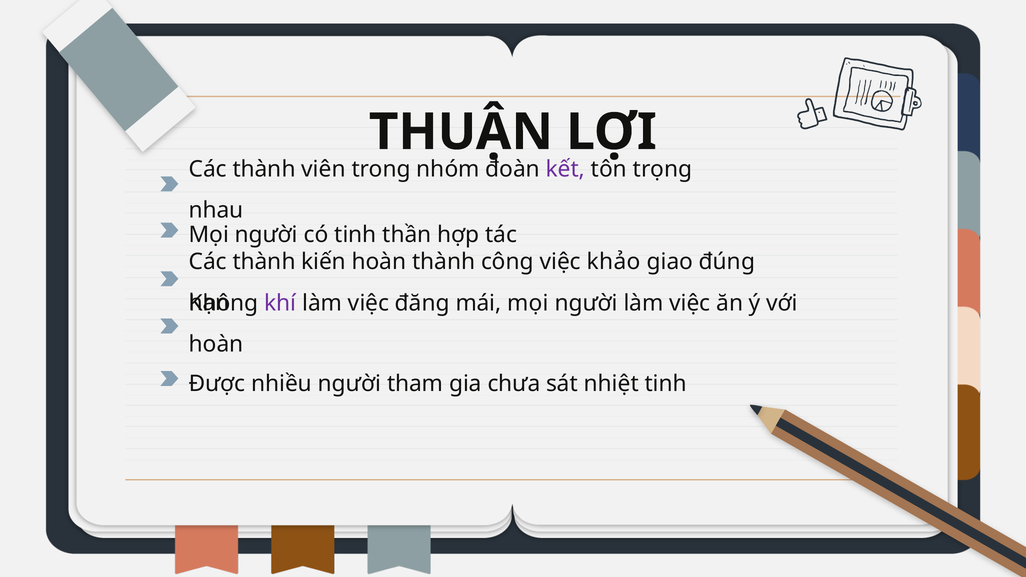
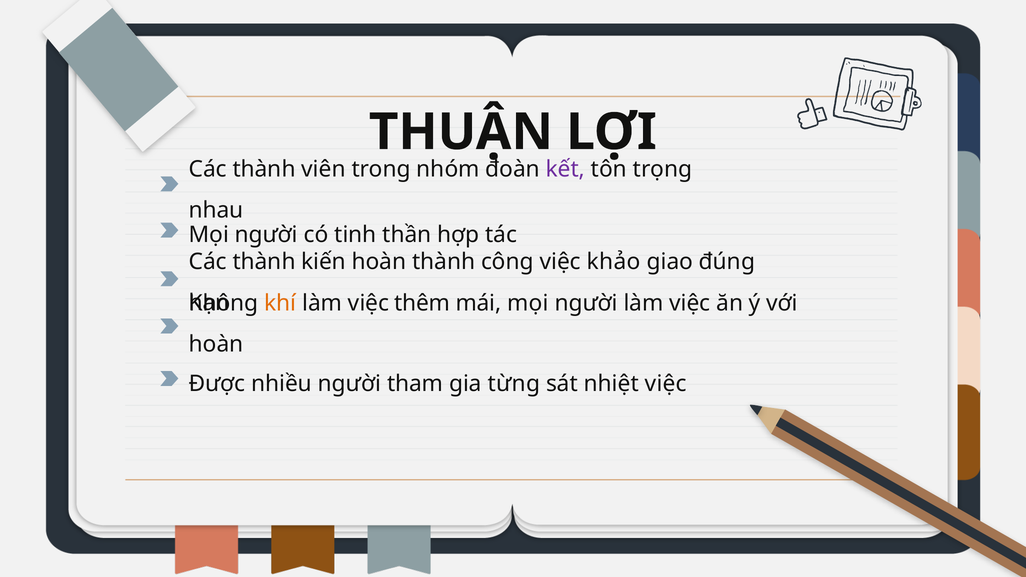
khí colour: purple -> orange (280, 303)
đăng: đăng -> thêm (422, 303)
chưa: chưa -> từng (514, 384)
nhiệt tinh: tinh -> việc (666, 384)
